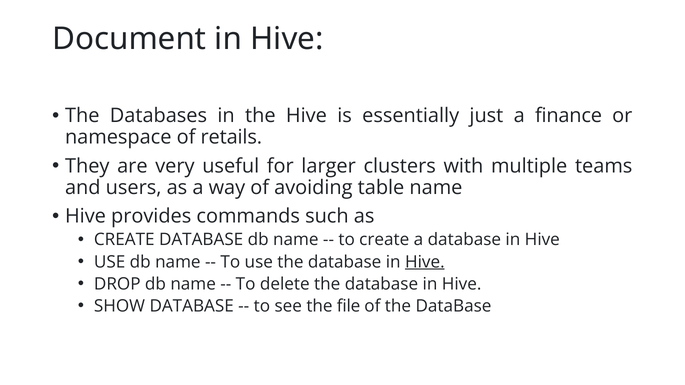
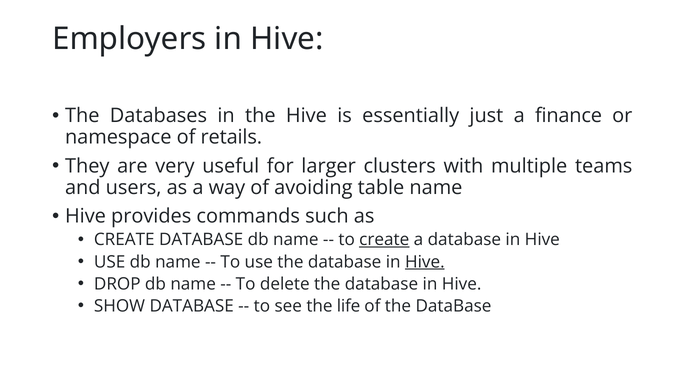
Document: Document -> Employers (129, 39)
create underline: none -> present (384, 240)
file: file -> life (349, 306)
